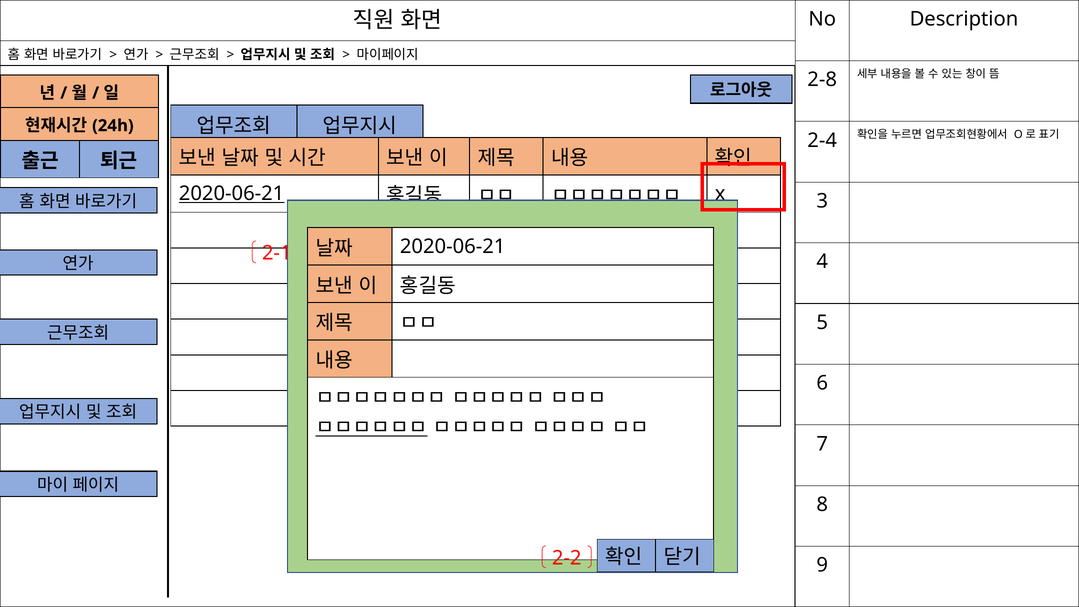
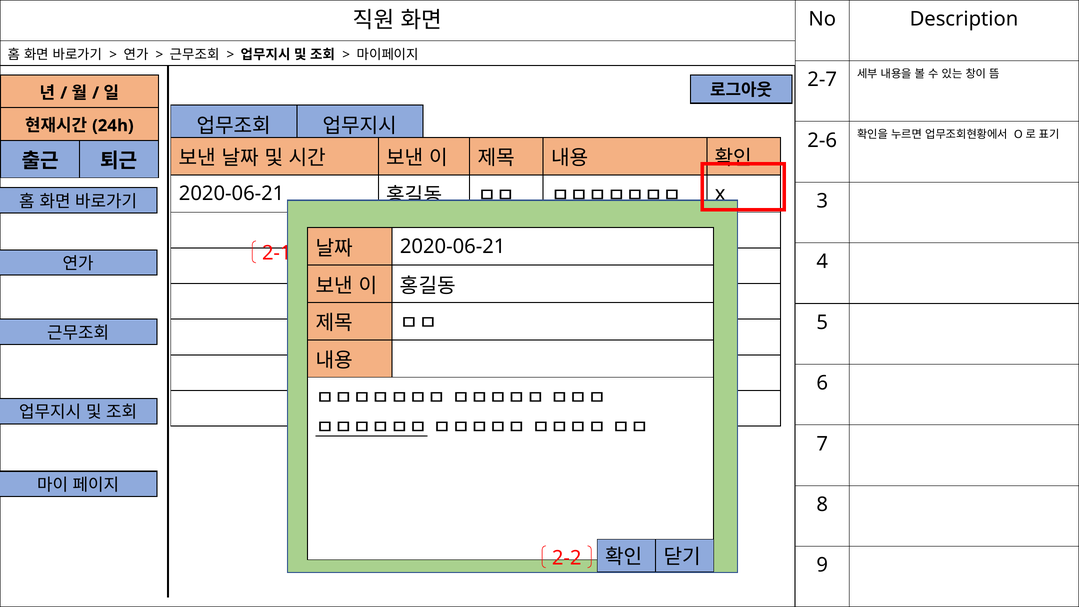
2-8: 2-8 -> 2-7 (822, 80)
2-4: 2-4 -> 2-6 (822, 140)
2020-06-21 underline: present -> none (232, 194)
